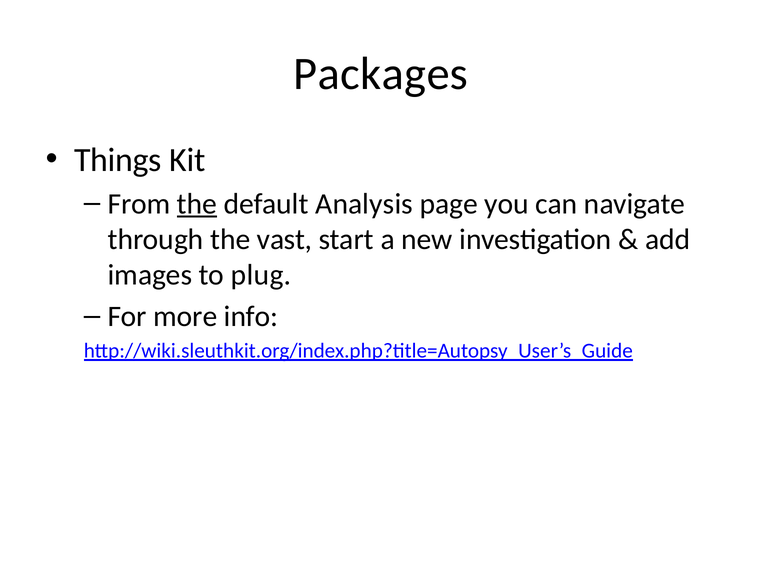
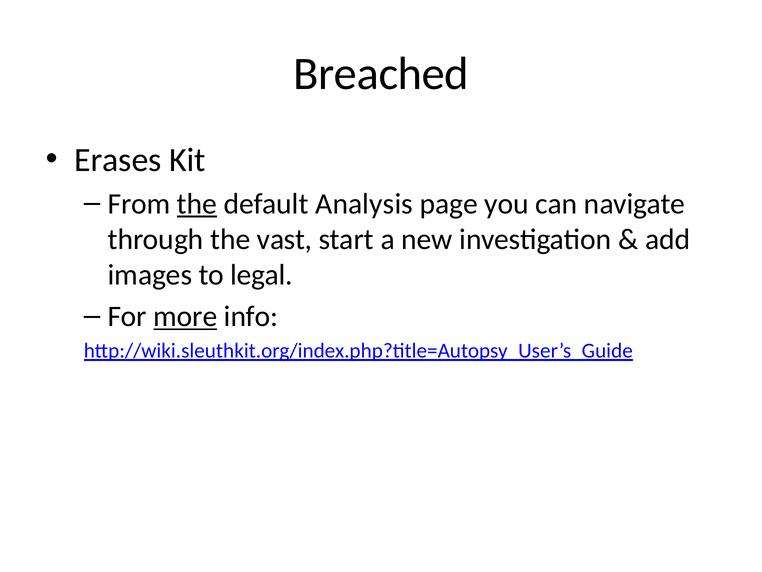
Packages: Packages -> Breached (381, 74)
Things: Things -> Erases (118, 160)
plug: plug -> legal (261, 275)
more underline: none -> present (185, 316)
